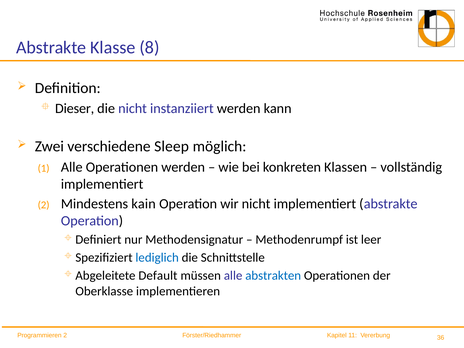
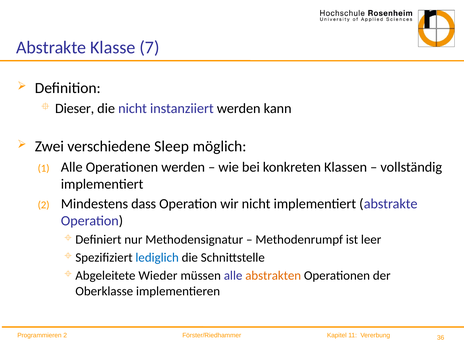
8: 8 -> 7 (150, 48)
kain: kain -> dass (144, 204)
Default: Default -> Wieder (158, 276)
abstrakten colour: blue -> orange (273, 276)
